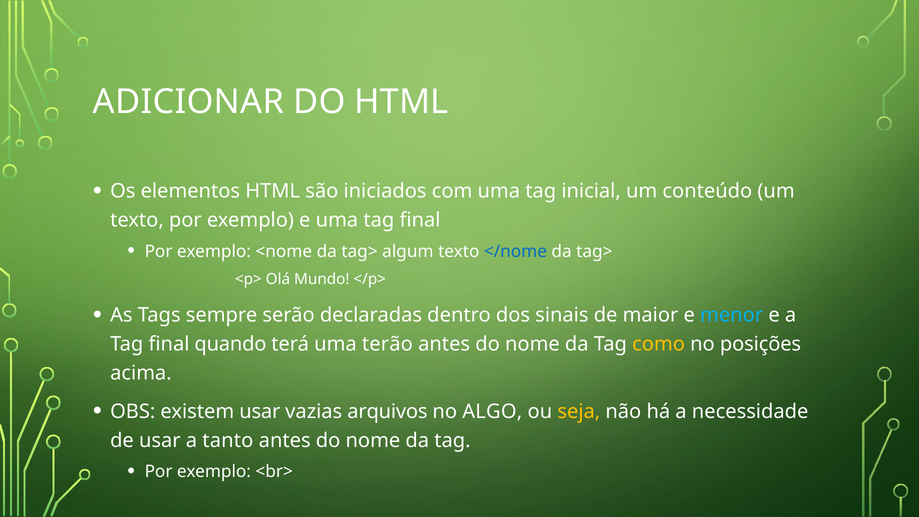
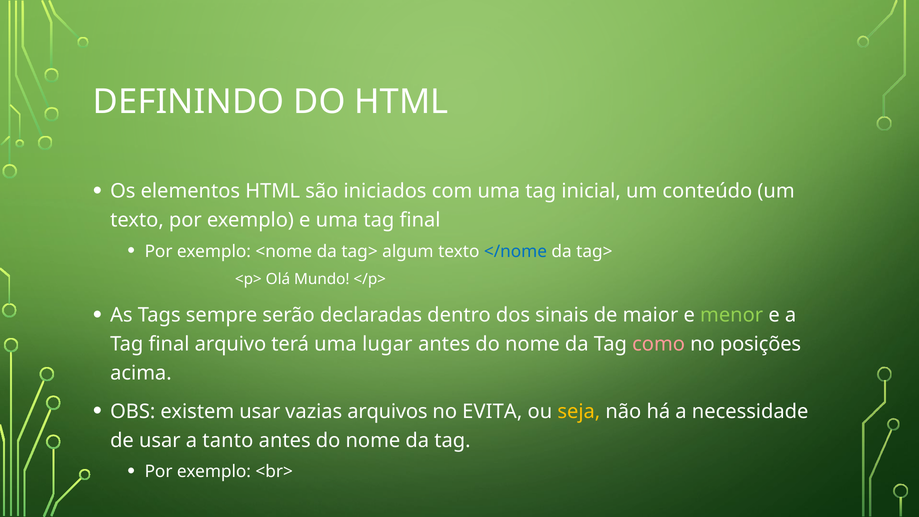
ADICIONAR: ADICIONAR -> DEFININDO (189, 102)
menor colour: light blue -> light green (732, 315)
quando: quando -> arquivo (230, 344)
terão: terão -> lugar (387, 344)
como colour: yellow -> pink (659, 344)
ALGO: ALGO -> EVITA (492, 411)
